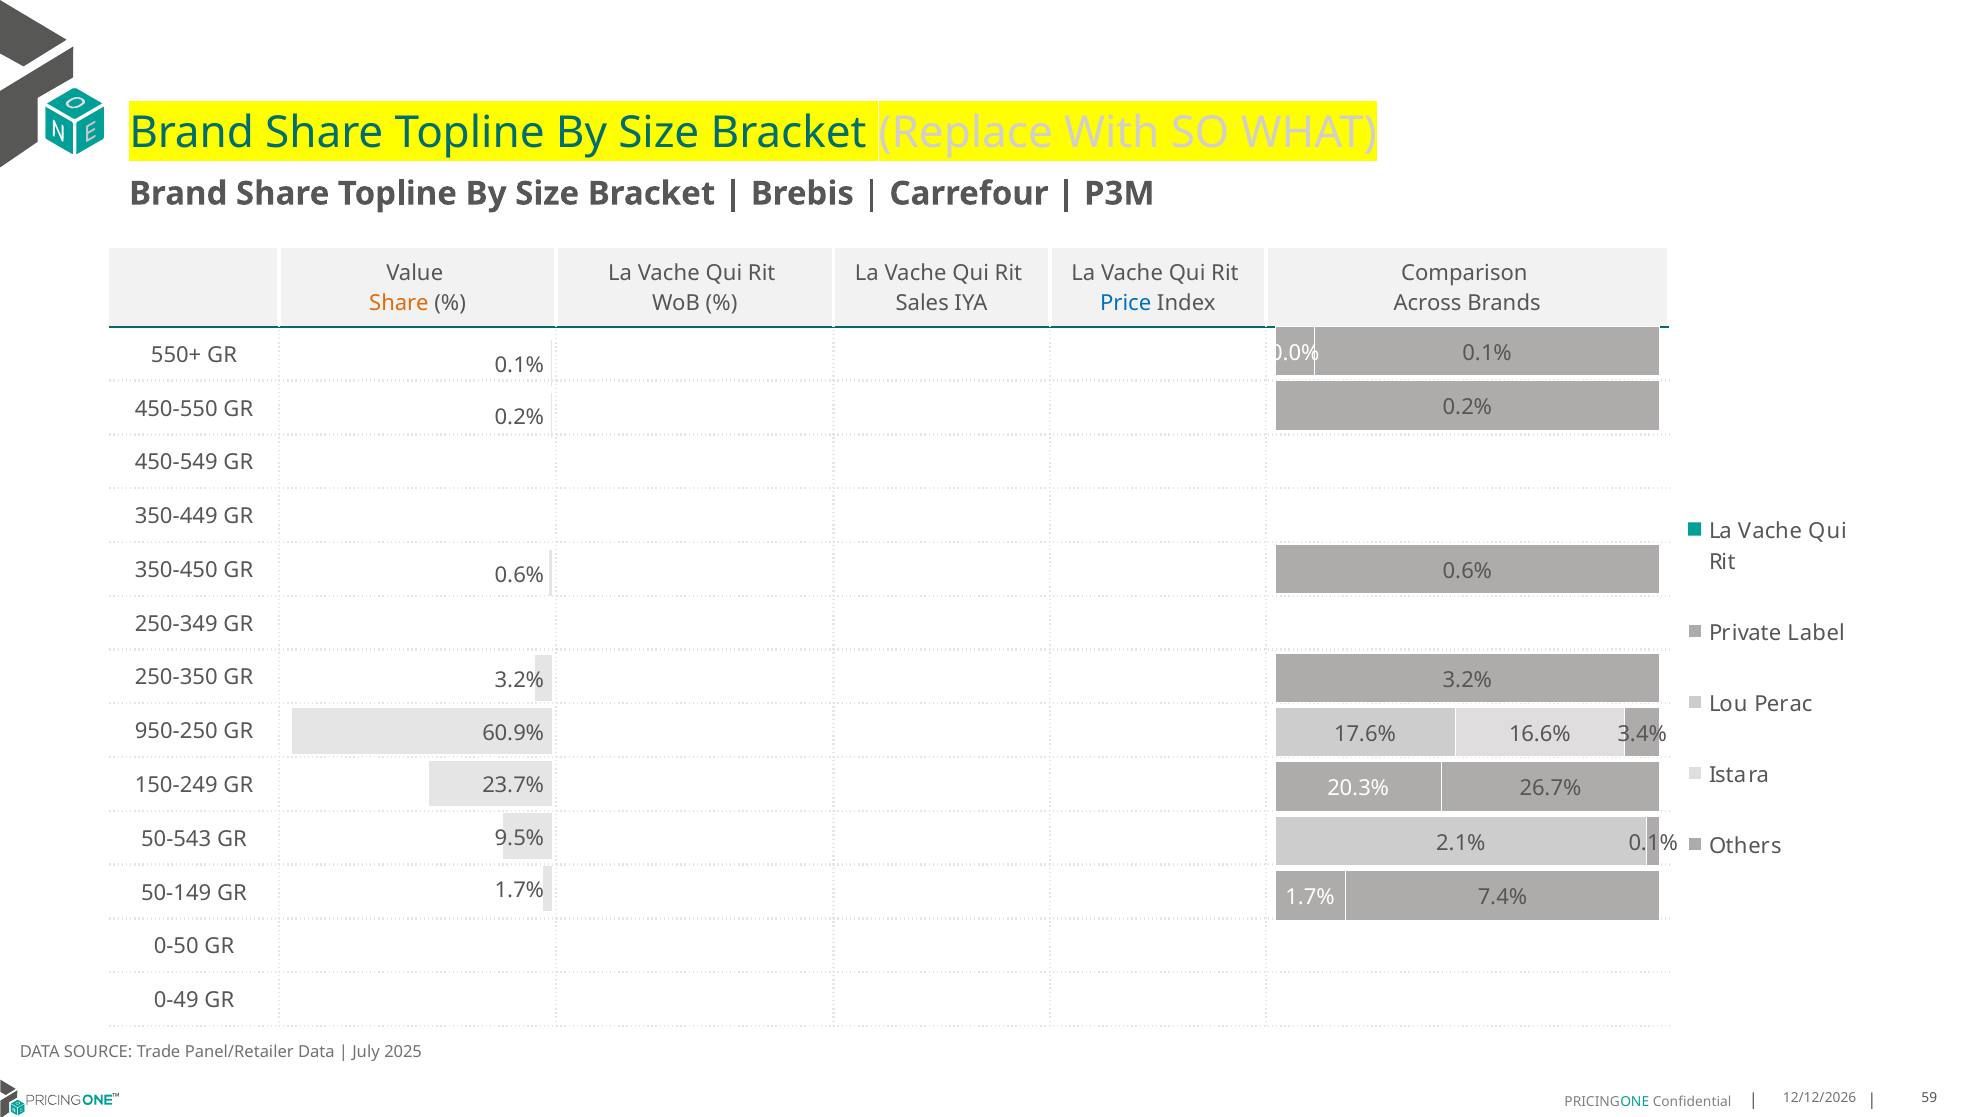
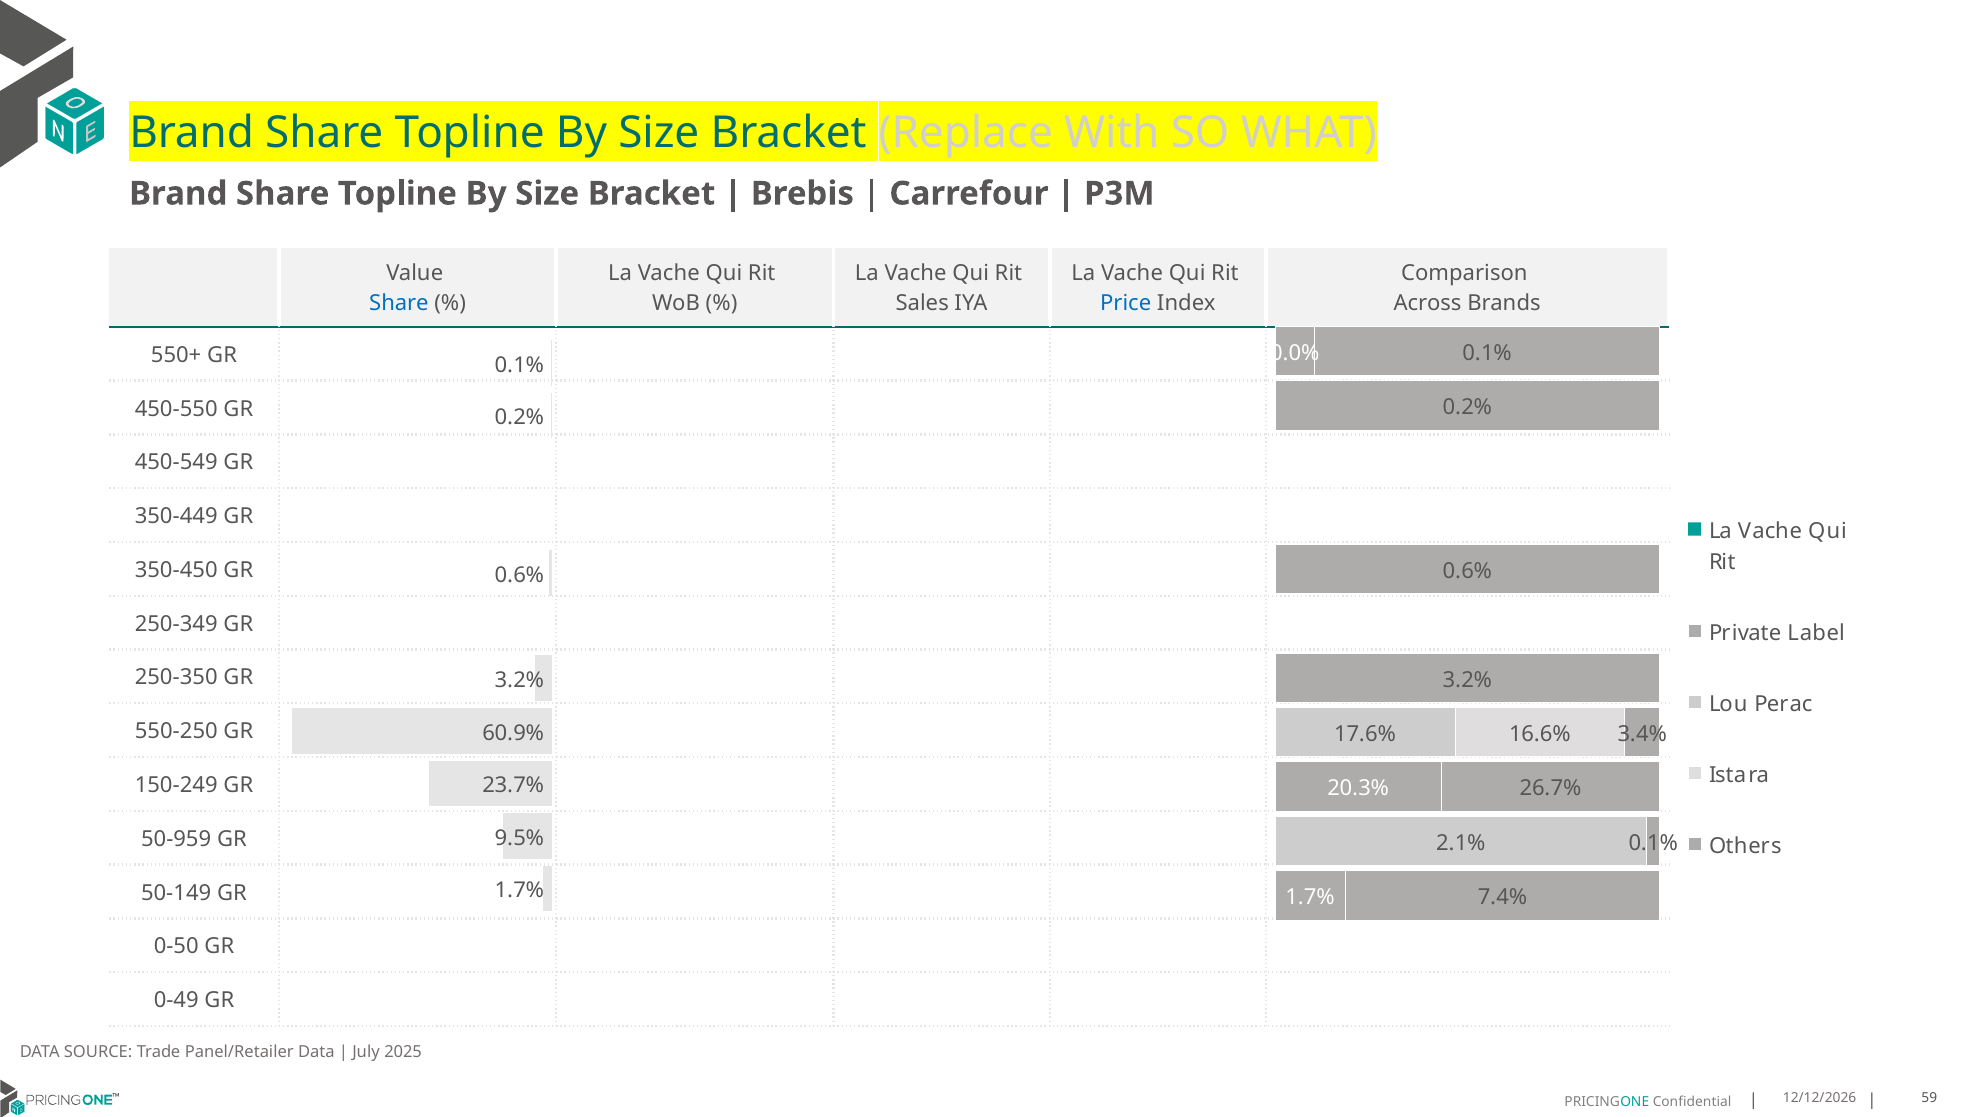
Share colour: orange -> blue (399, 303)
950-250: 950-250 -> 550-250 (176, 732)
50-543: 50-543 -> 50-959 (176, 839)
